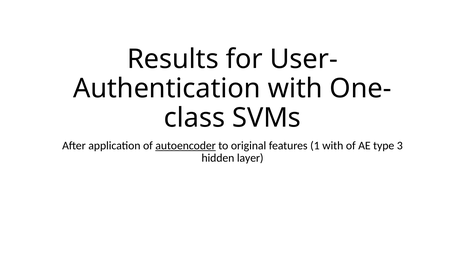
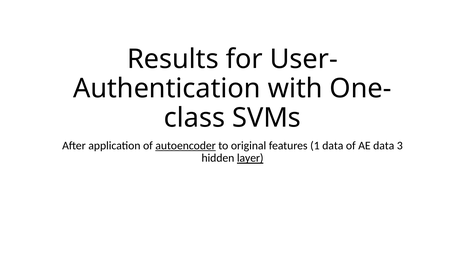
1 with: with -> data (333, 145)
AE type: type -> data (384, 145)
layer underline: none -> present (250, 158)
